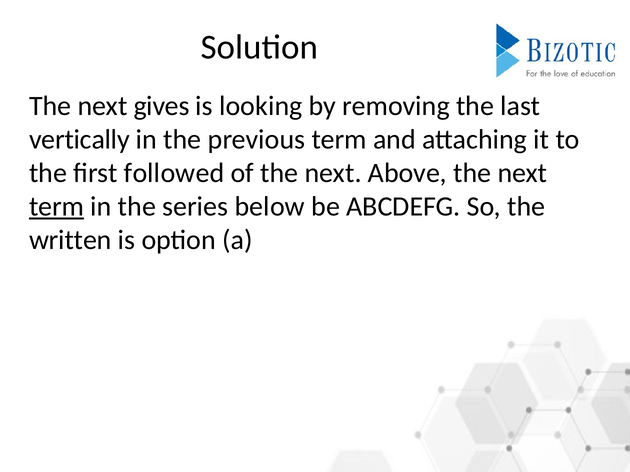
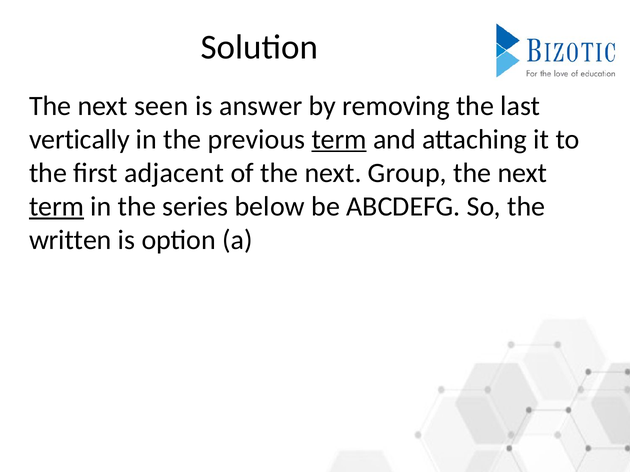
gives: gives -> seen (161, 106)
looking: looking -> answer (261, 106)
term underline: none -> present (339, 140)
followed: followed -> adjacent (174, 173)
Above: Above -> Group (407, 173)
